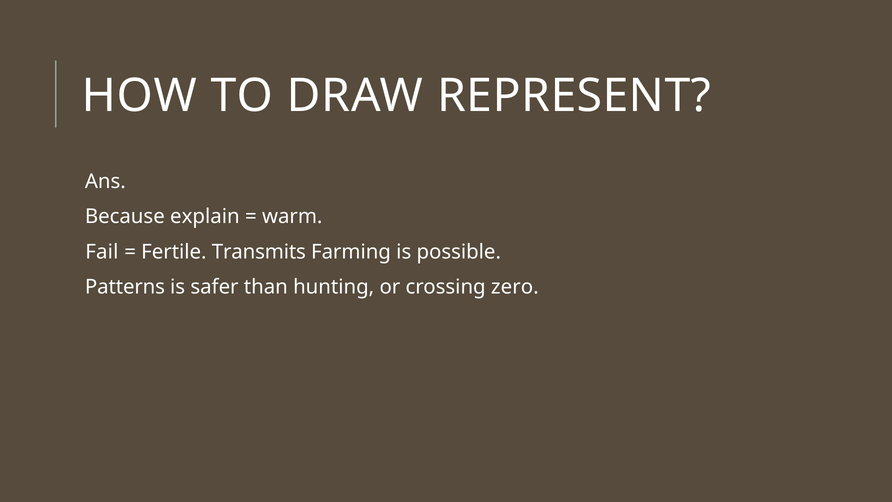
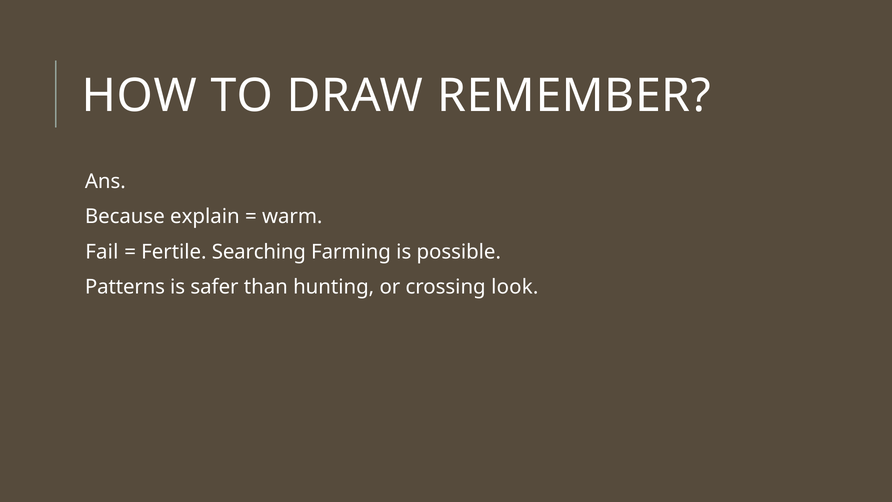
REPRESENT: REPRESENT -> REMEMBER (574, 96)
Transmits: Transmits -> Searching (259, 252)
zero: zero -> look (515, 287)
